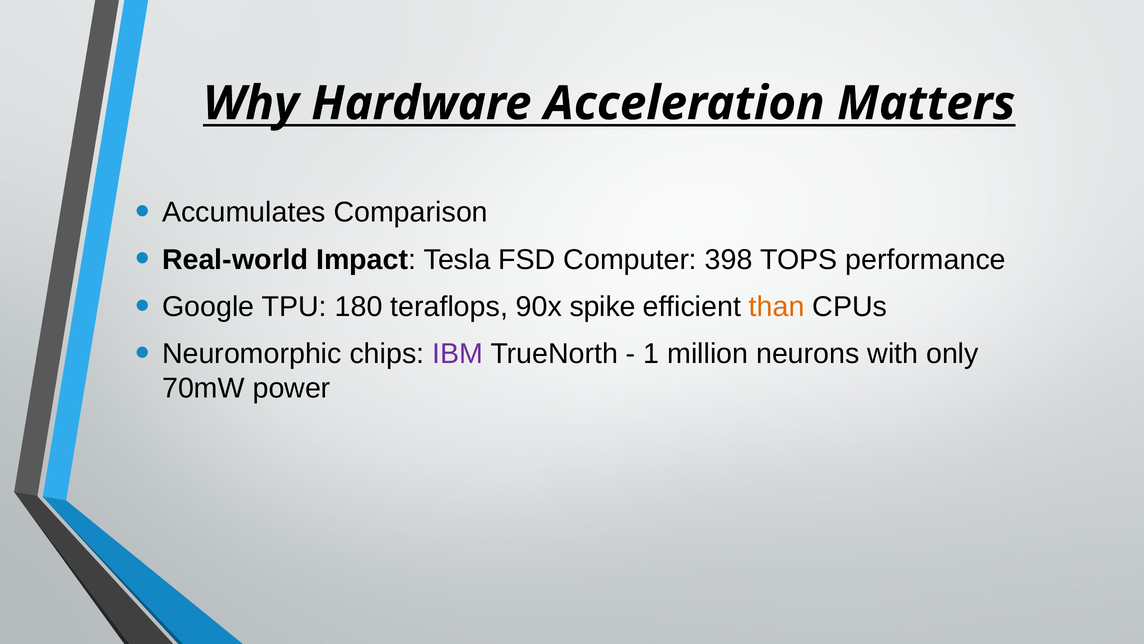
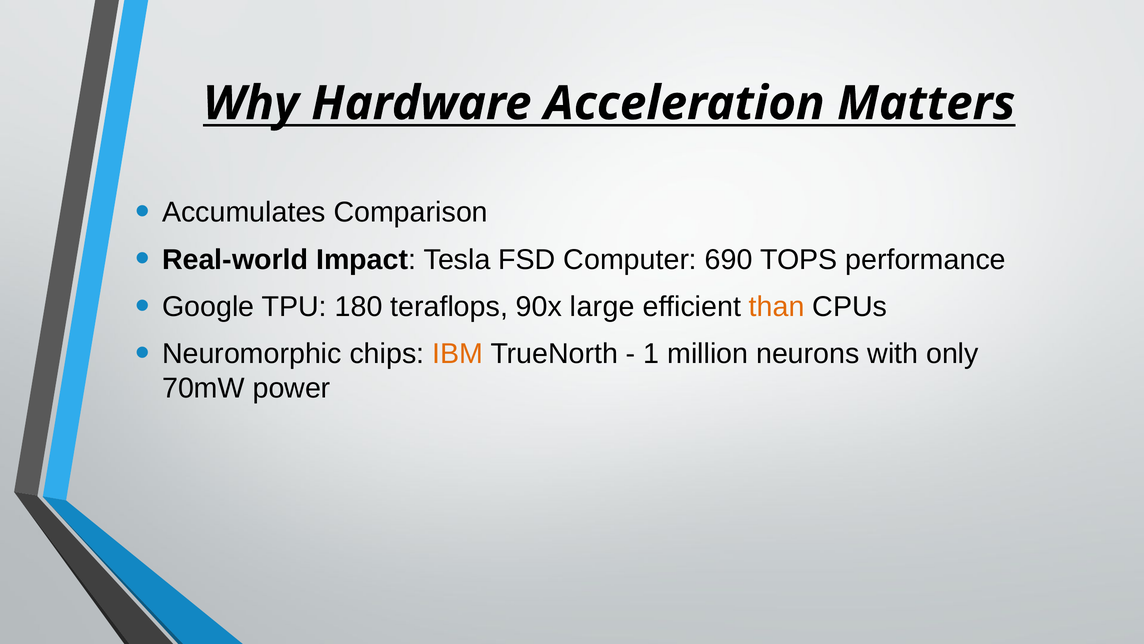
398: 398 -> 690 (729, 259)
spike: spike -> large (602, 307)
IBM colour: purple -> orange (458, 354)
